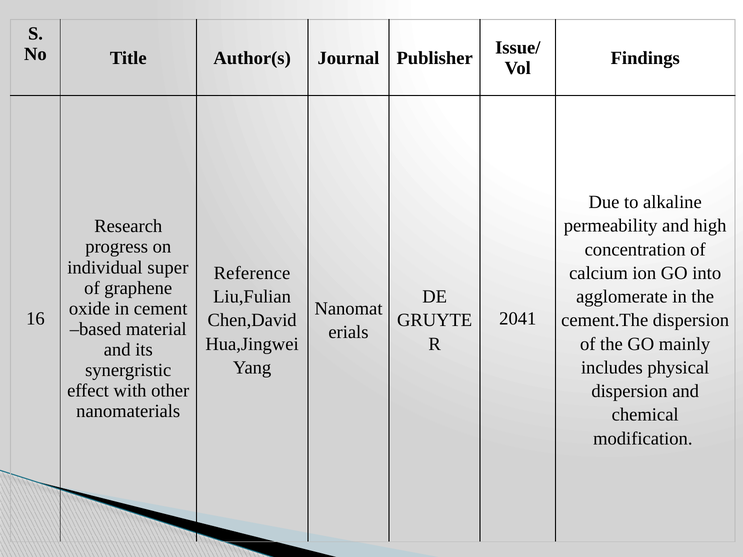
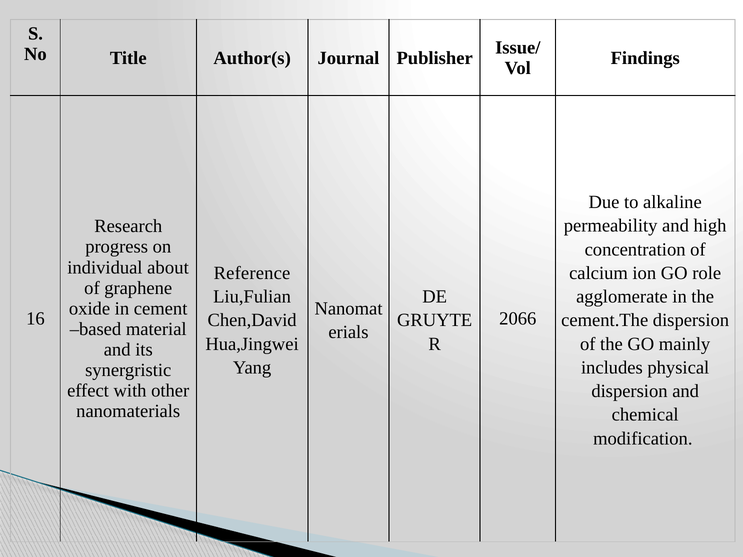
super: super -> about (168, 267)
into: into -> role (707, 273)
2041: 2041 -> 2066 (518, 319)
